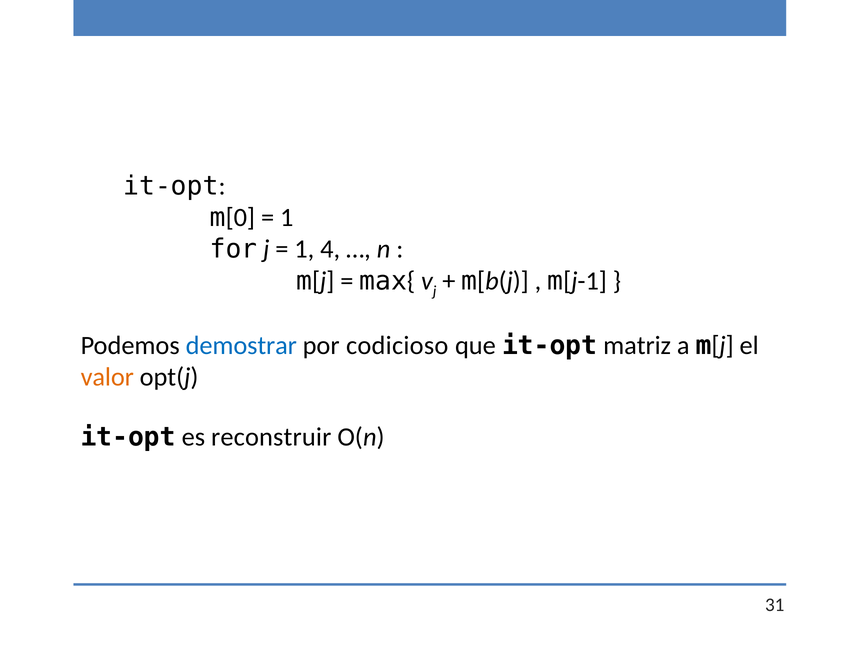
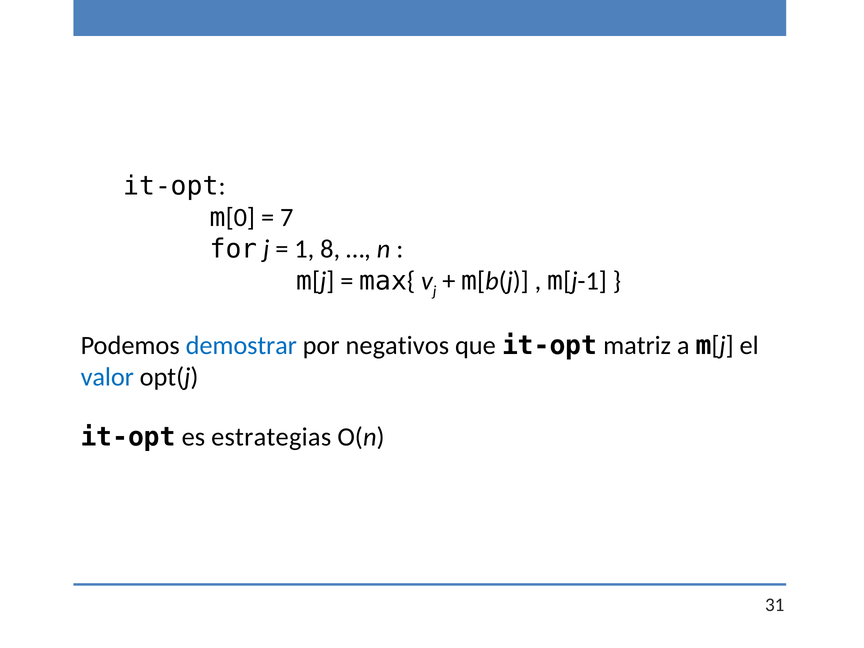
1: 1 -> 7 (287, 217)
4: 4 -> 8 (330, 249)
codicioso: codicioso -> negativos (397, 345)
valor colour: orange -> blue (107, 377)
reconstruir: reconstruir -> estrategias (271, 437)
